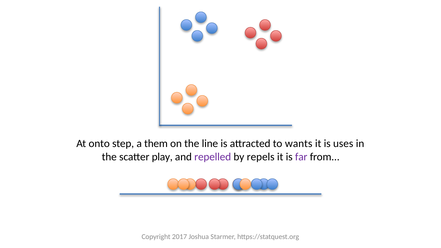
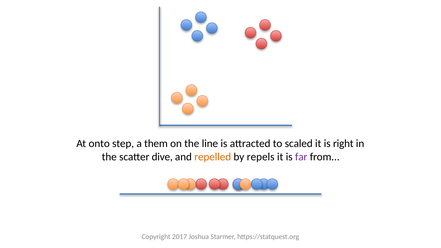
wants: wants -> scaled (299, 144)
uses: uses -> right (343, 144)
play: play -> dive (162, 157)
repelled colour: purple -> orange (213, 157)
